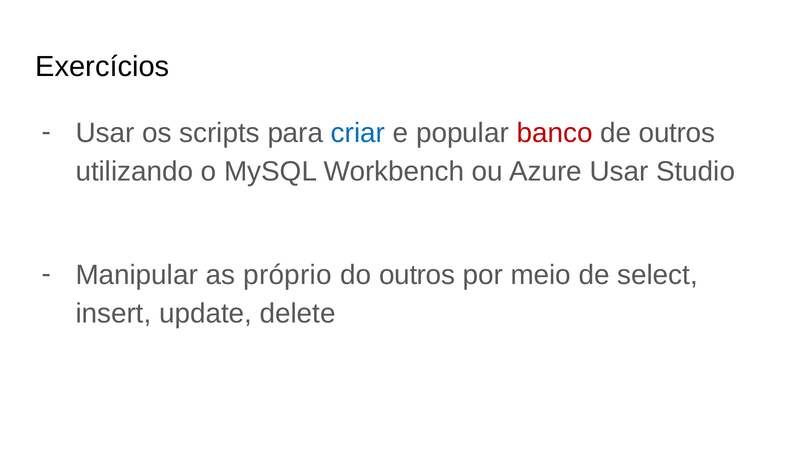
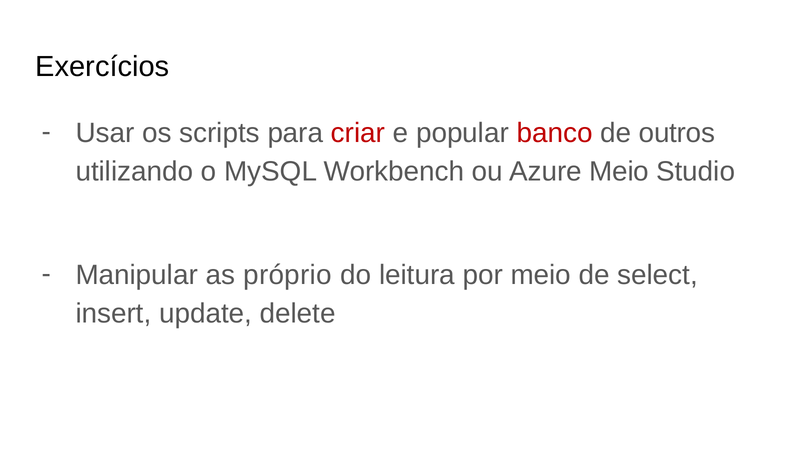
criar colour: blue -> red (358, 133)
Azure Usar: Usar -> Meio (619, 171)
do outros: outros -> leitura (417, 275)
